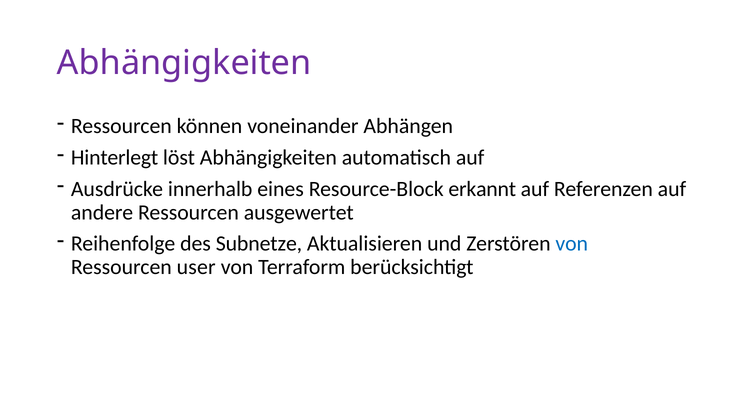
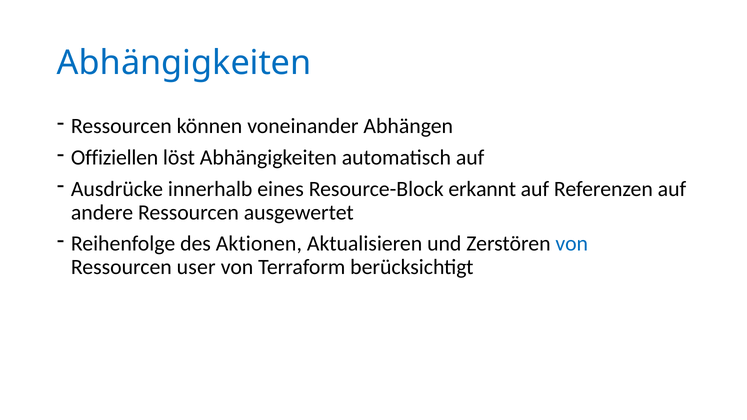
Abhängigkeiten colour: purple -> blue (184, 63)
Hinterlegt: Hinterlegt -> Offiziellen (115, 158)
Subnetze: Subnetze -> Aktionen (259, 244)
